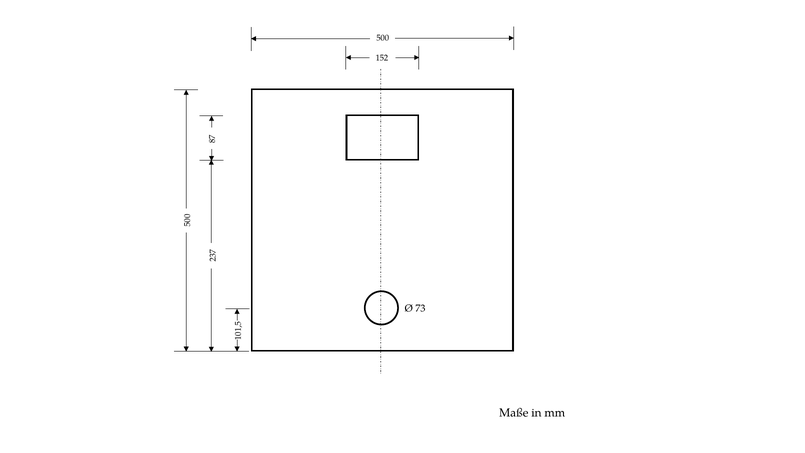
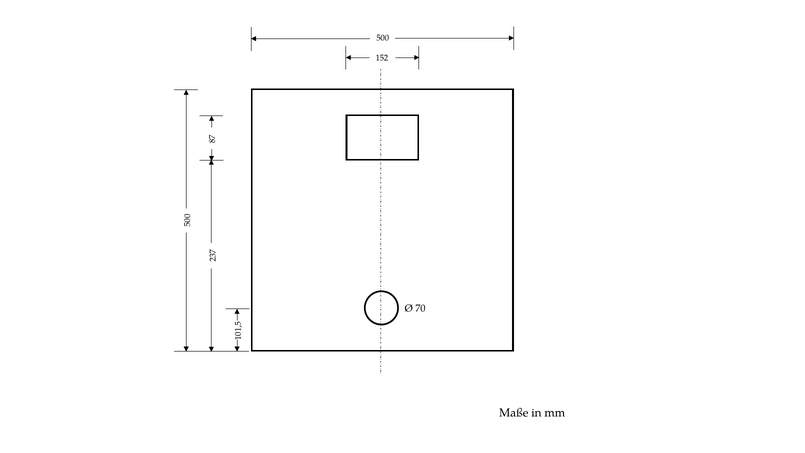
73: 73 -> 70 (420, 308)
